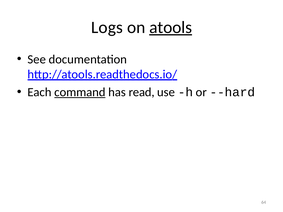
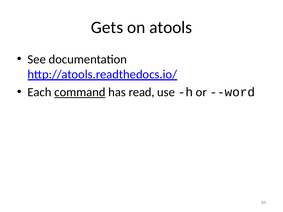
Logs: Logs -> Gets (107, 27)
atools underline: present -> none (171, 27)
--hard: --hard -> --word (232, 92)
